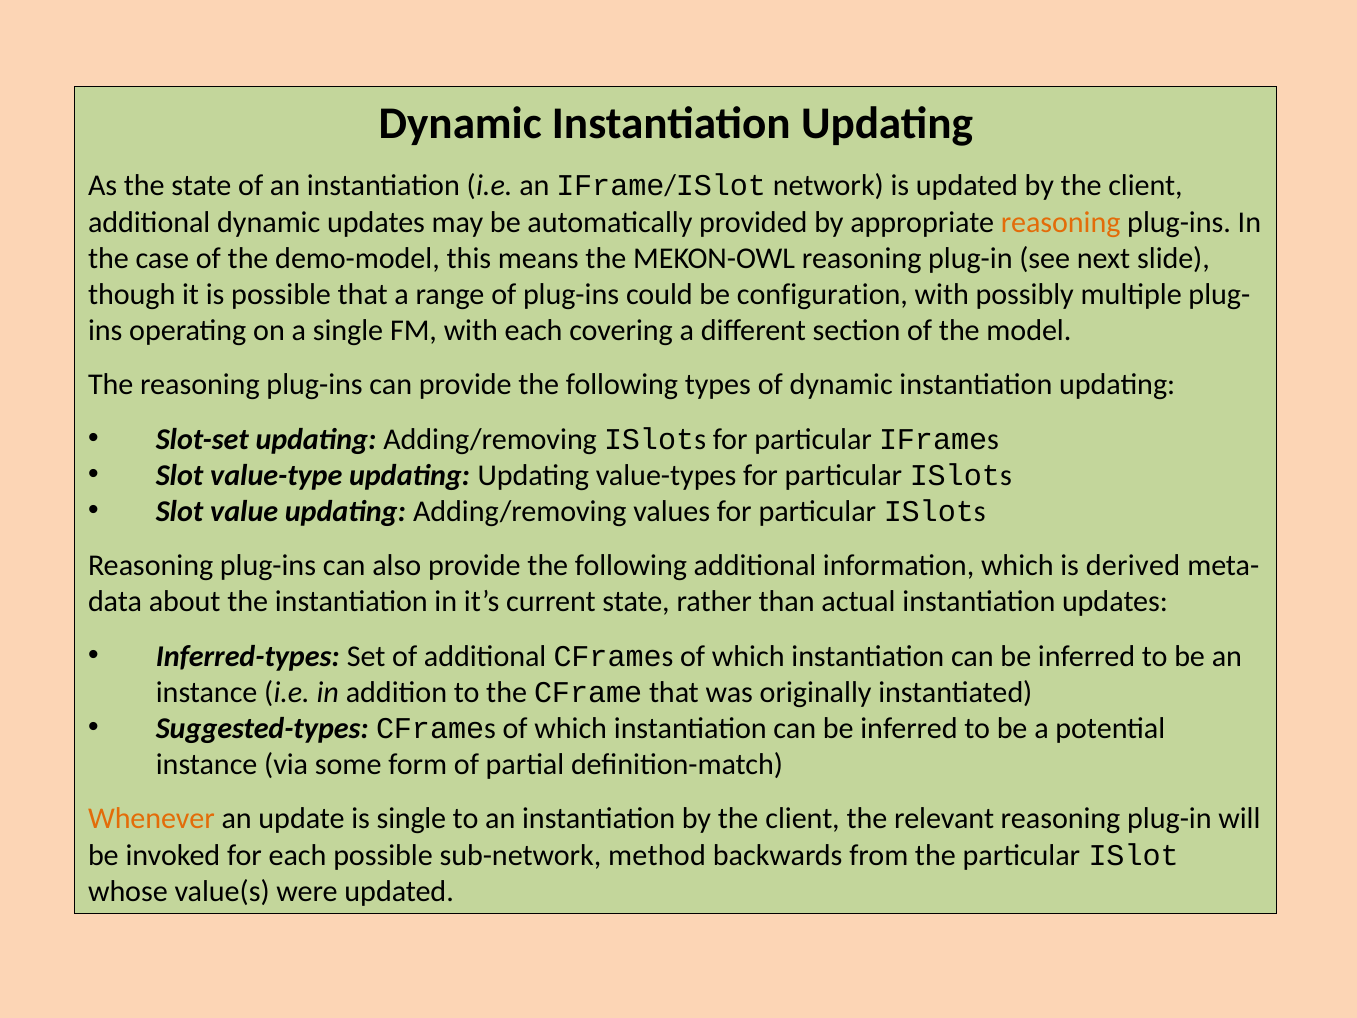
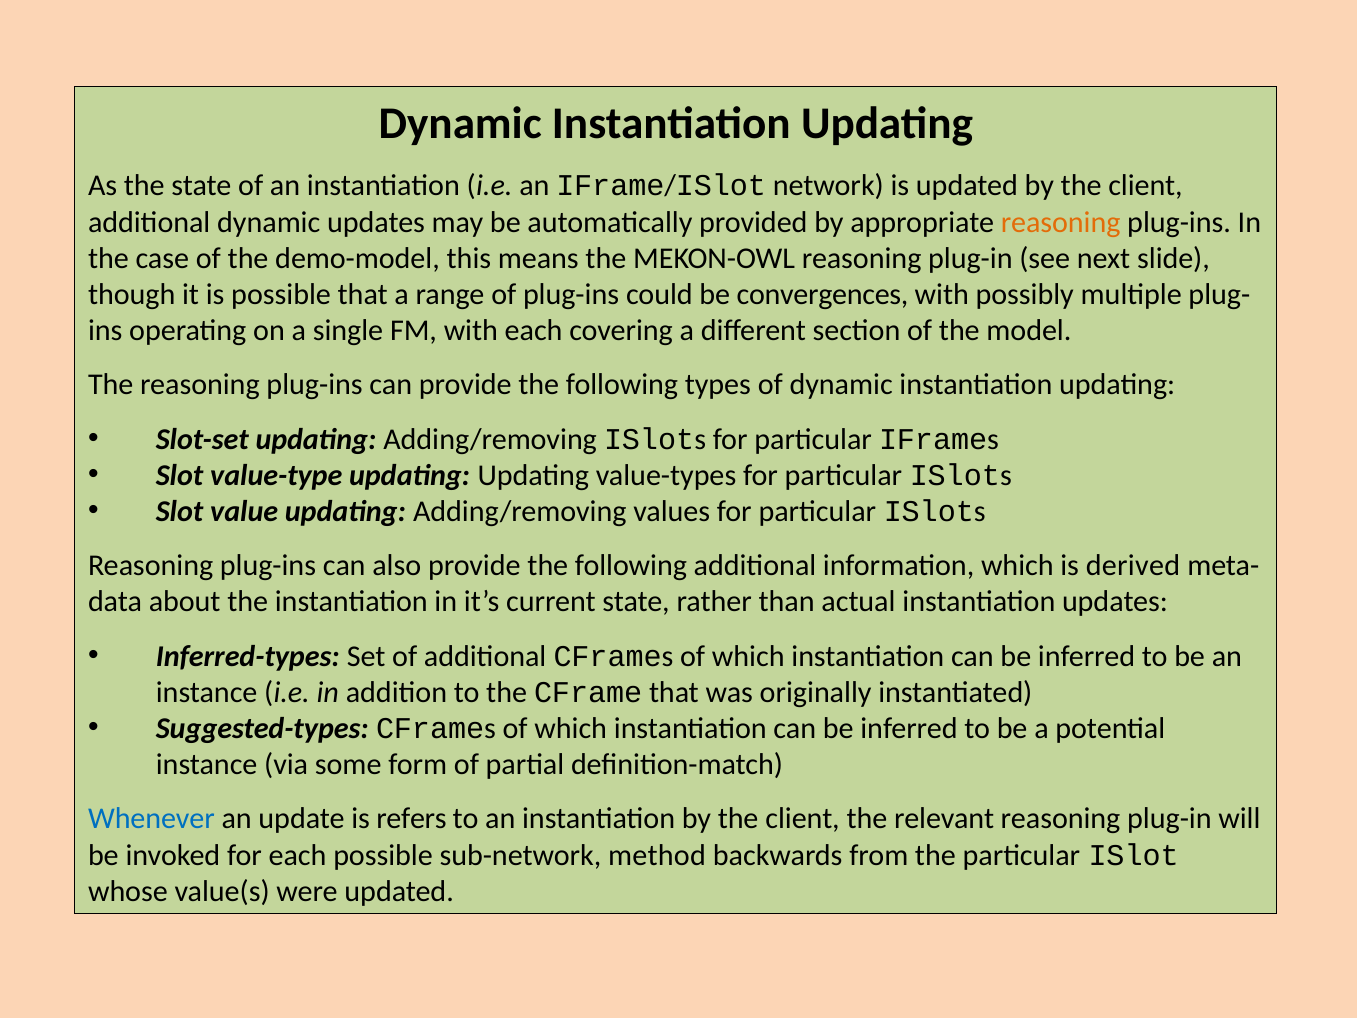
configuration: configuration -> convergences (823, 294)
Whenever colour: orange -> blue (151, 819)
is single: single -> refers (411, 819)
